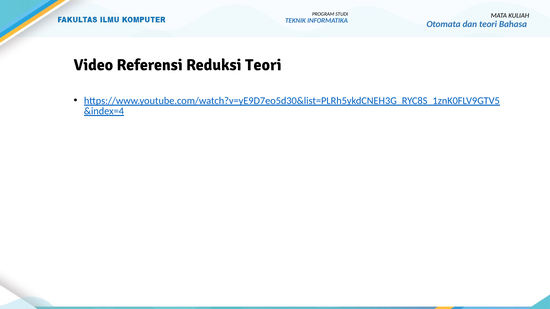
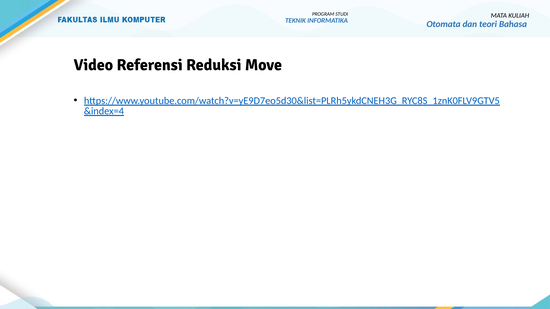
Reduksi Teori: Teori -> Move (263, 65)
